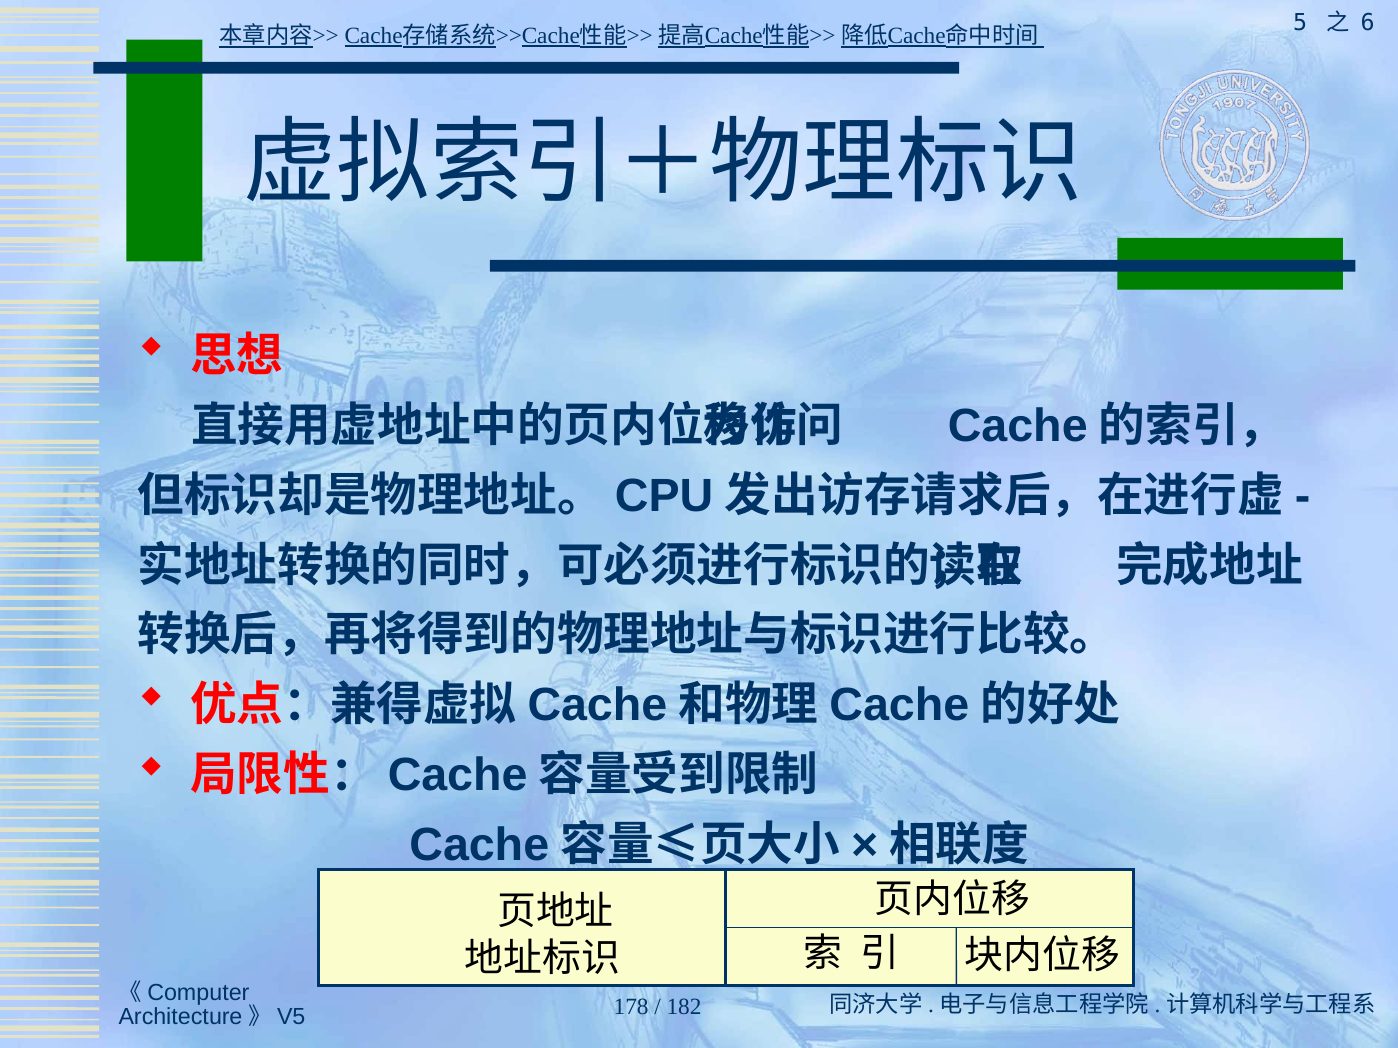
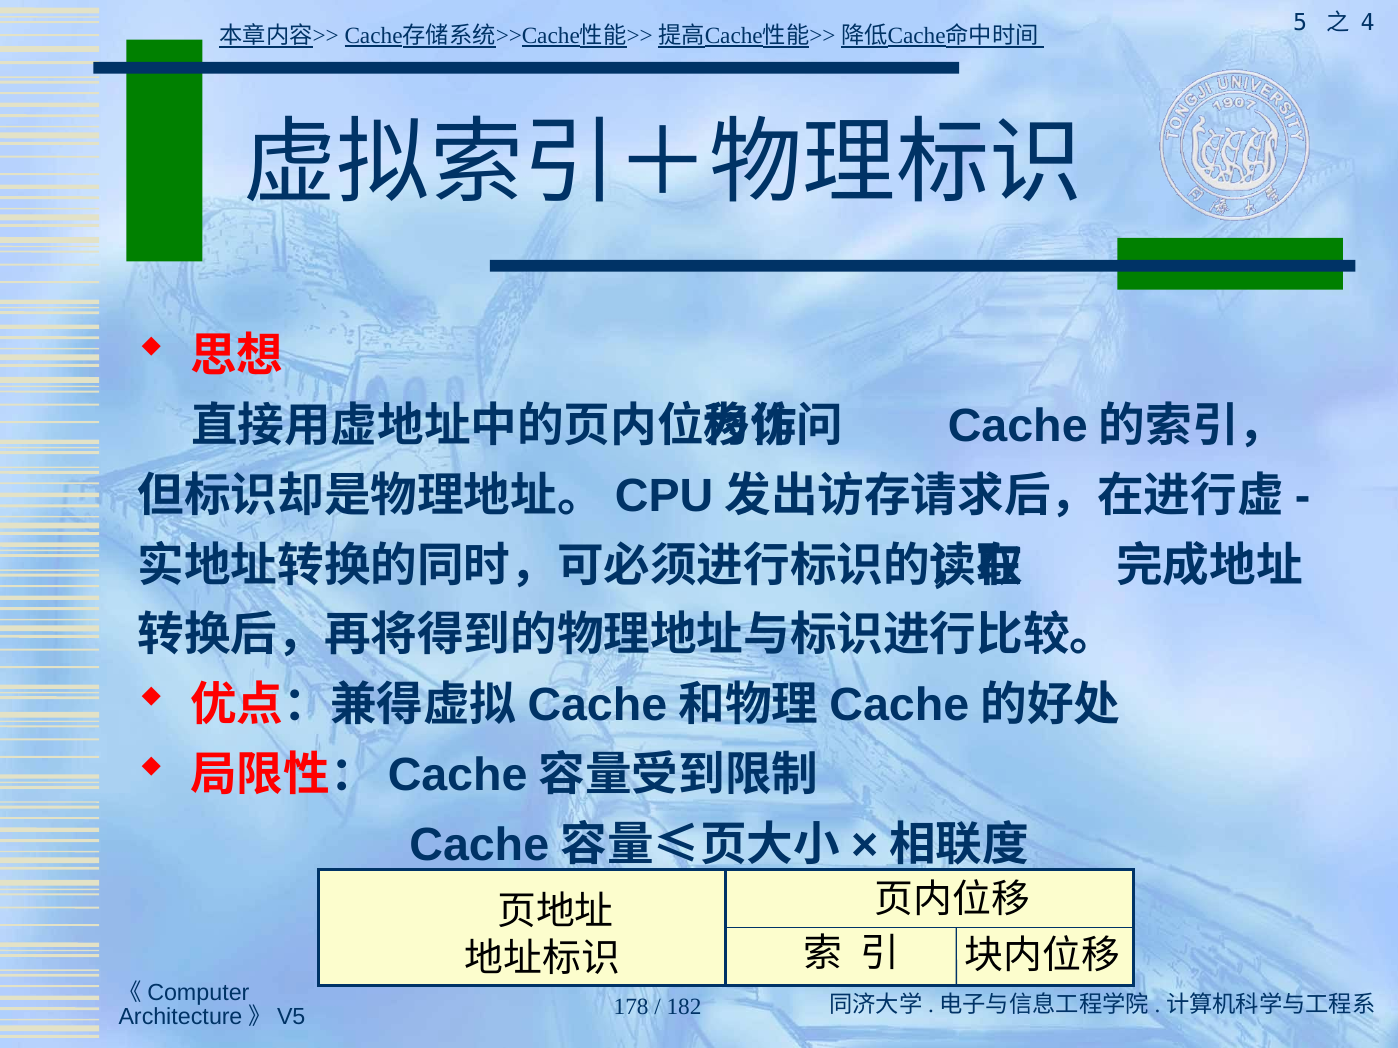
6: 6 -> 4 (1368, 23)
